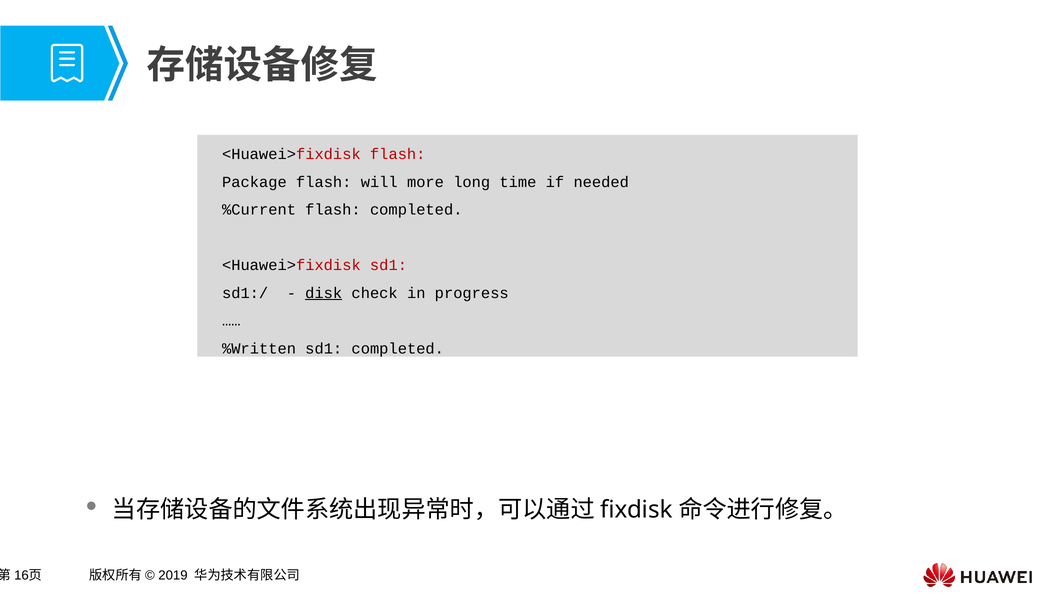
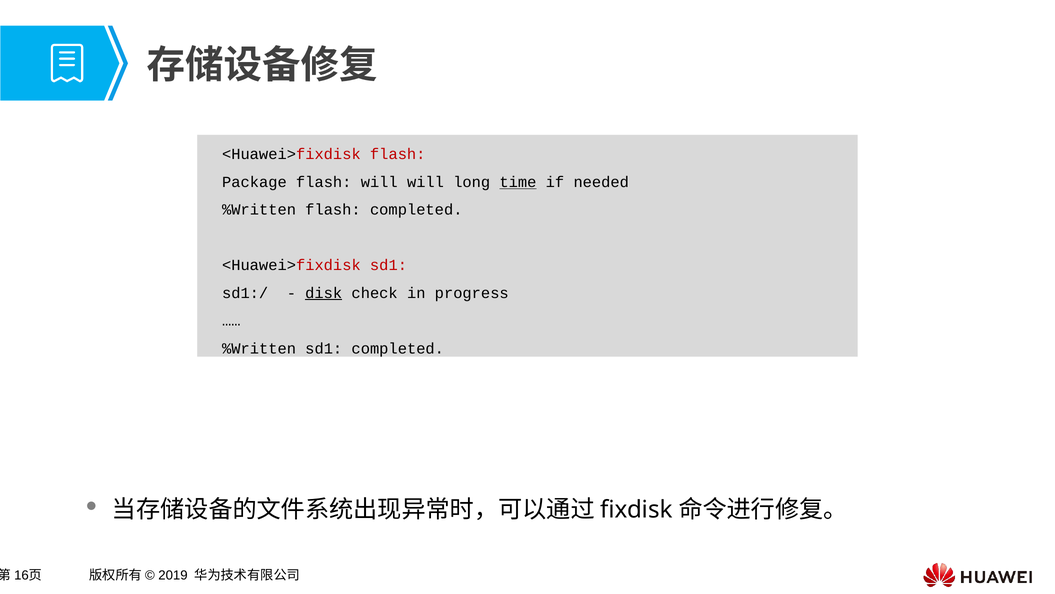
will more: more -> will (425, 182)
time underline: none -> present (518, 182)
%Current: %Current -> %Written (259, 210)
